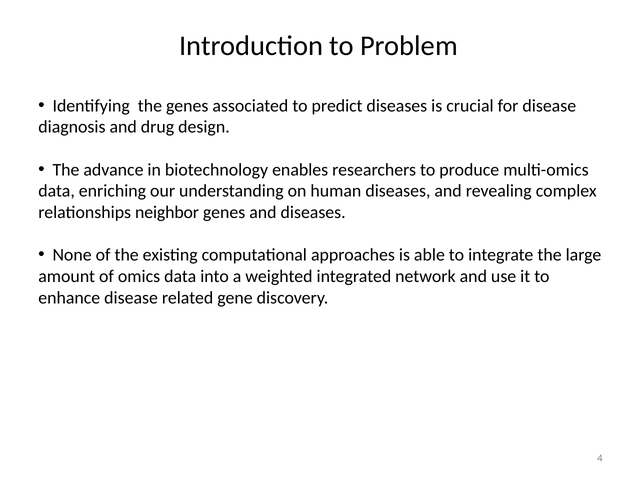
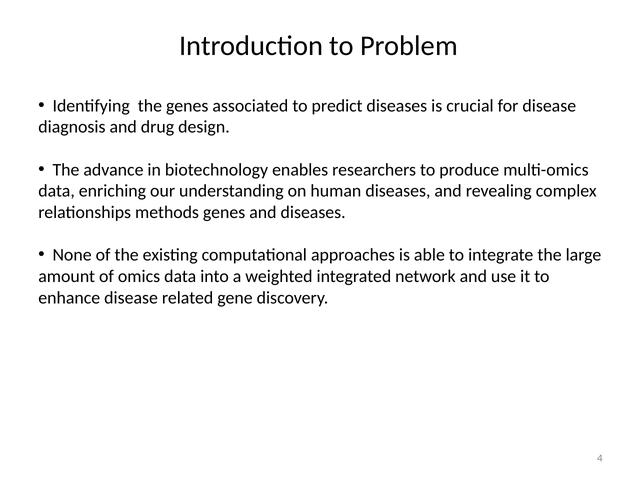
neighbor: neighbor -> methods (167, 213)
